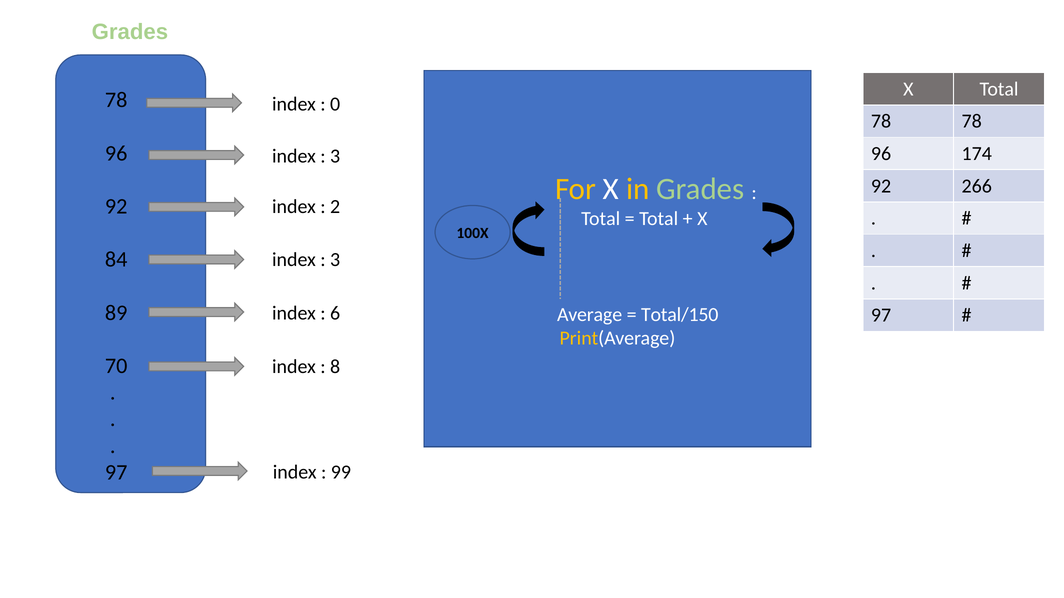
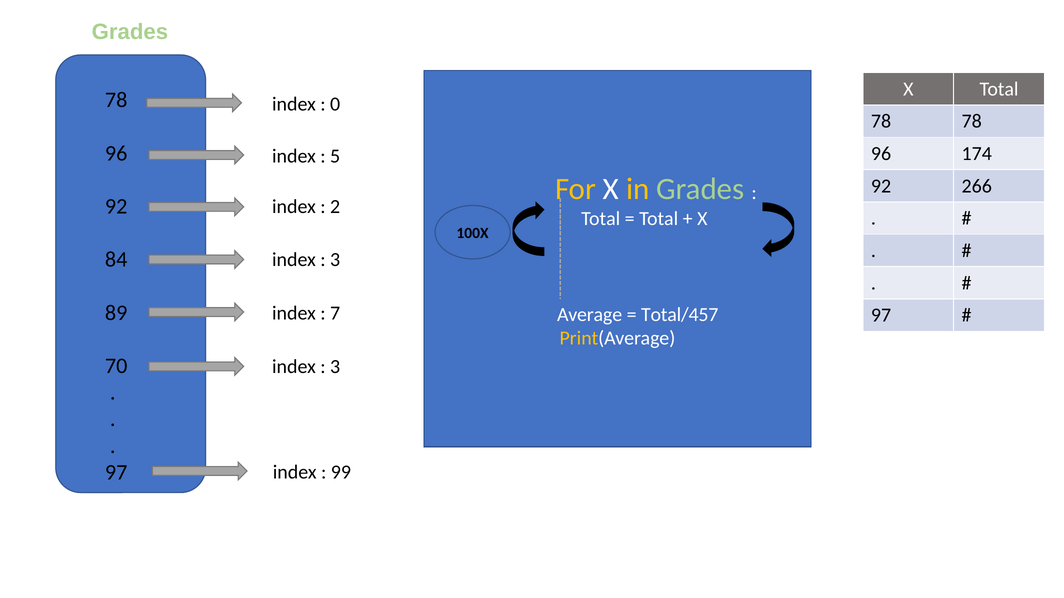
3: 3 -> 5 (335, 156)
6: 6 -> 7 (335, 313)
Total/150: Total/150 -> Total/457 (680, 315)
8: 8 -> 3 (335, 367)
